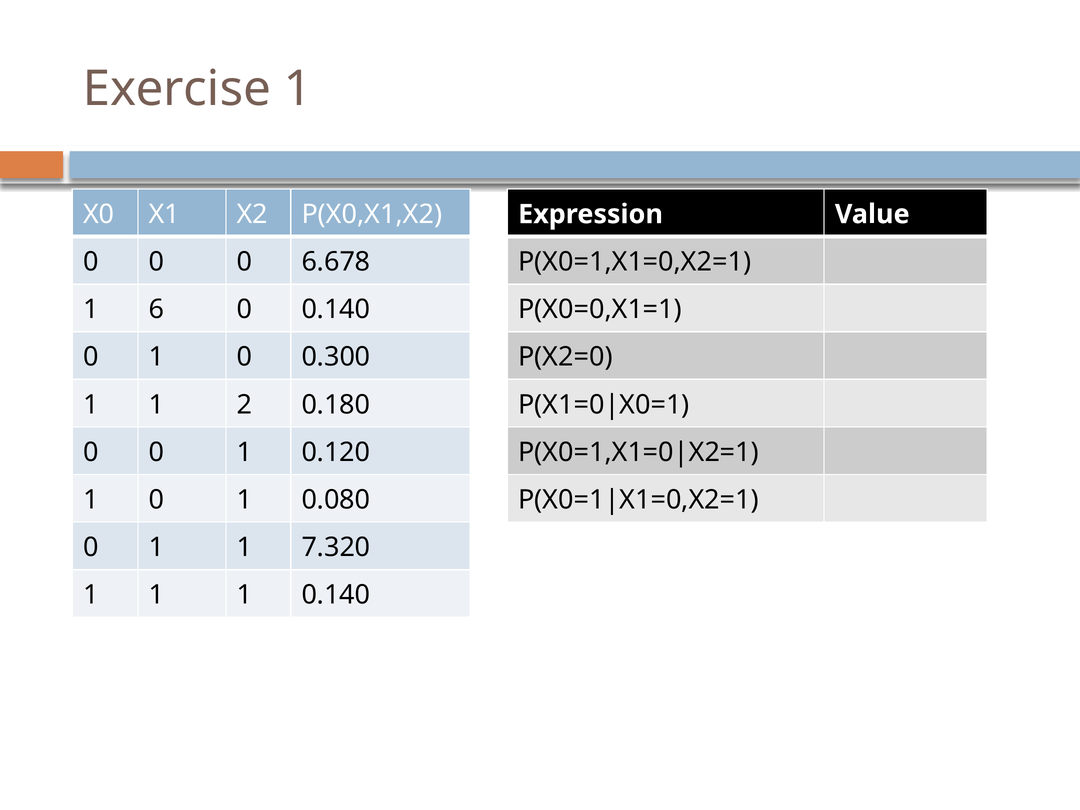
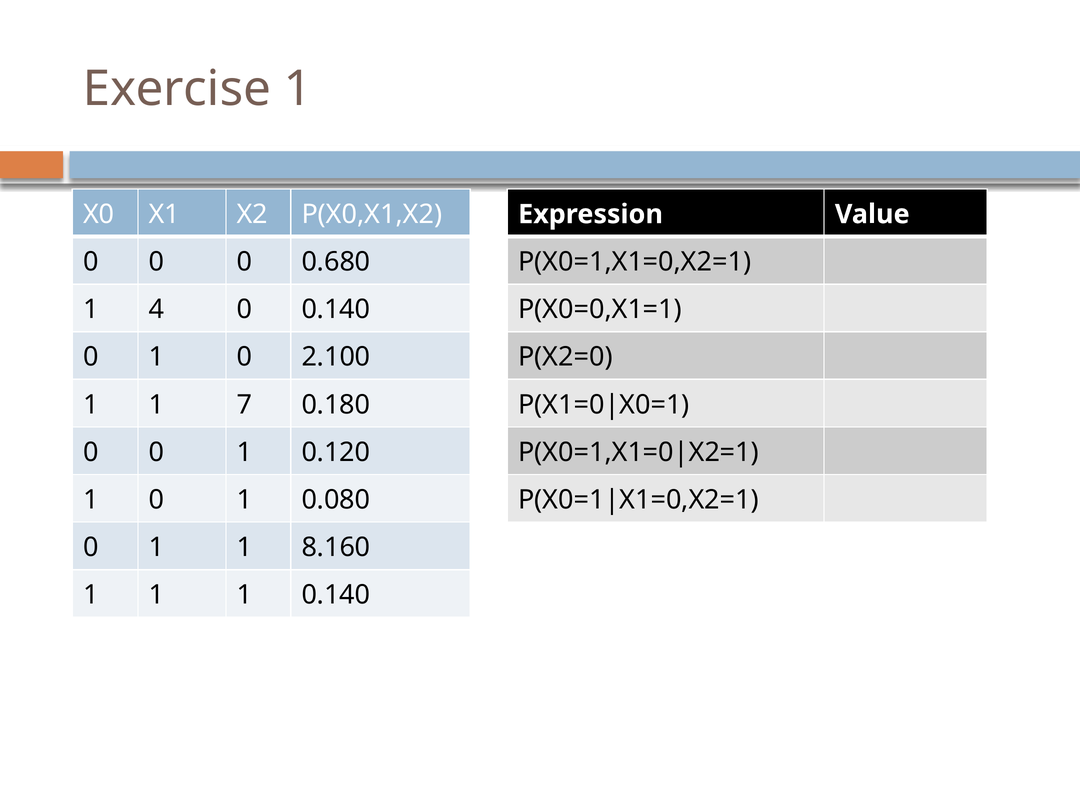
6.678: 6.678 -> 0.680 (336, 262)
6: 6 -> 4 (156, 309)
0.300: 0.300 -> 2.100 (336, 357)
2: 2 -> 7 (244, 405)
7.320: 7.320 -> 8.160 (336, 547)
